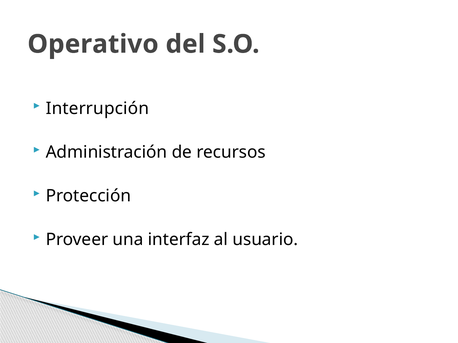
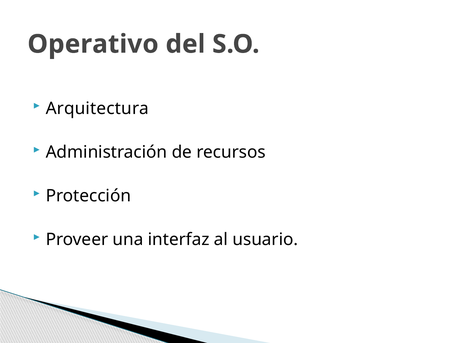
Interrupción: Interrupción -> Arquitectura (97, 109)
